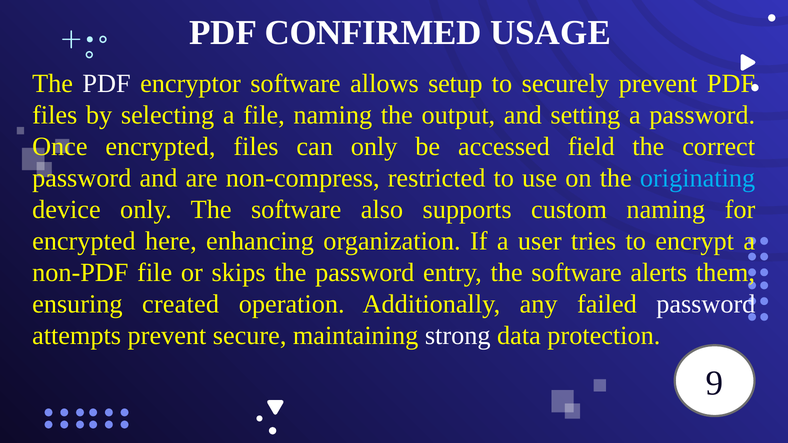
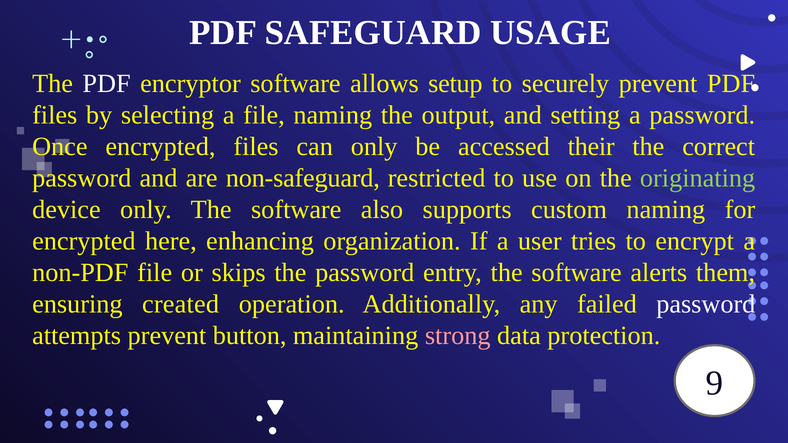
CONFIRMED: CONFIRMED -> SAFEGUARD (373, 33)
field: field -> their (591, 147)
non-compress: non-compress -> non-safeguard (303, 178)
originating colour: light blue -> light green (698, 178)
secure: secure -> button (250, 336)
strong colour: white -> pink (458, 336)
